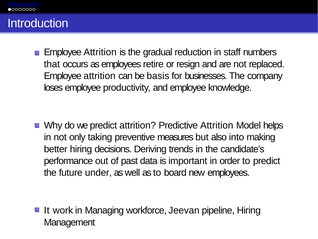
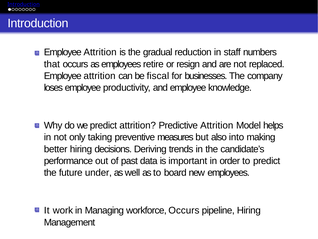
basis: basis -> fiscal (158, 76)
workforce Jeevan: Jeevan -> Occurs (184, 210)
